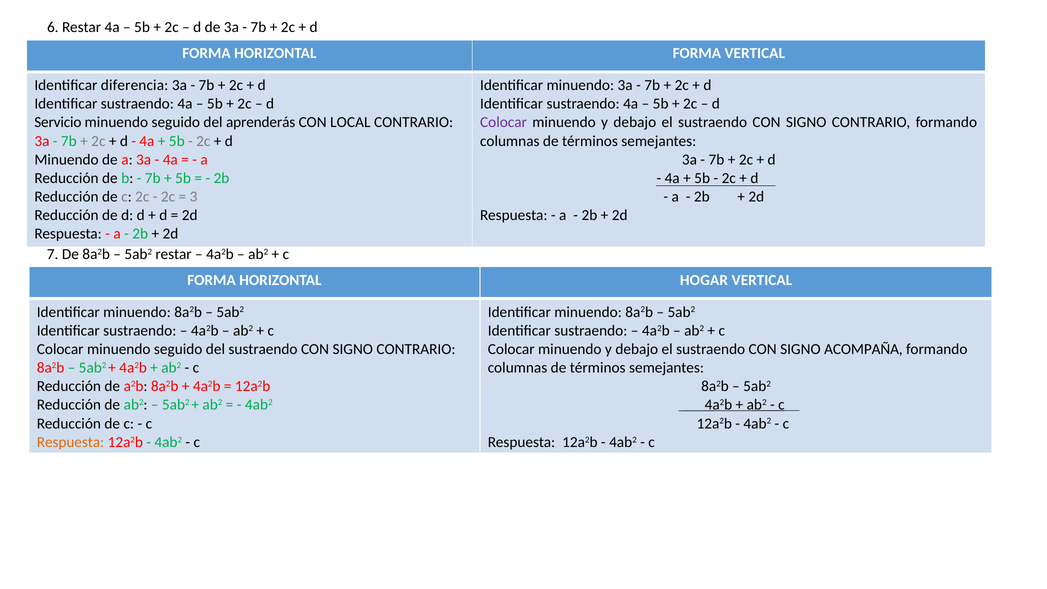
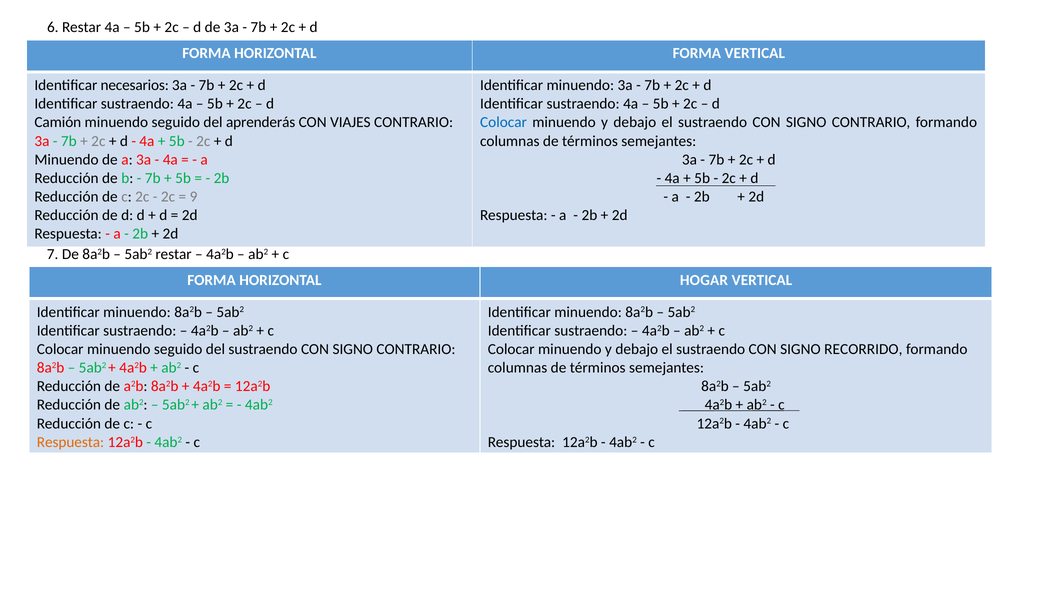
diferencia: diferencia -> necesarios (135, 85)
Servicio: Servicio -> Camión (58, 122)
LOCAL: LOCAL -> VIAJES (350, 122)
Colocar colour: purple -> blue (503, 122)
3: 3 -> 9 (194, 197)
ACOMPAÑA: ACOMPAÑA -> RECORRIDO (863, 349)
